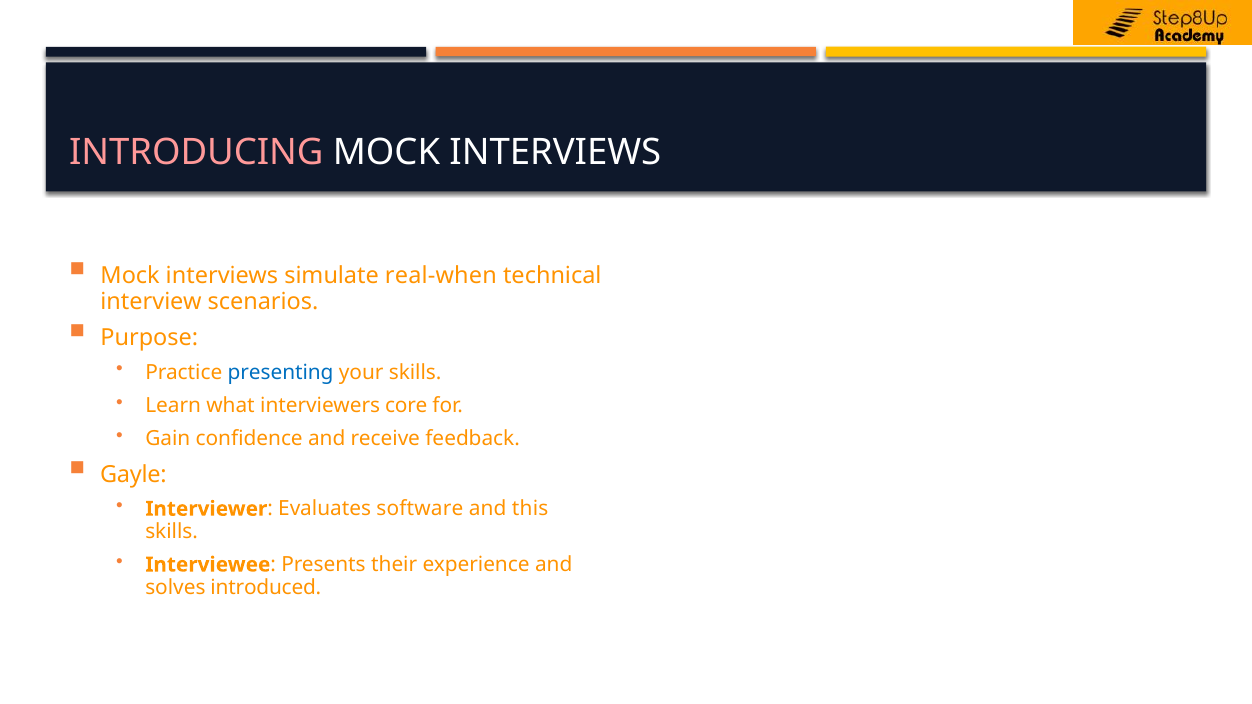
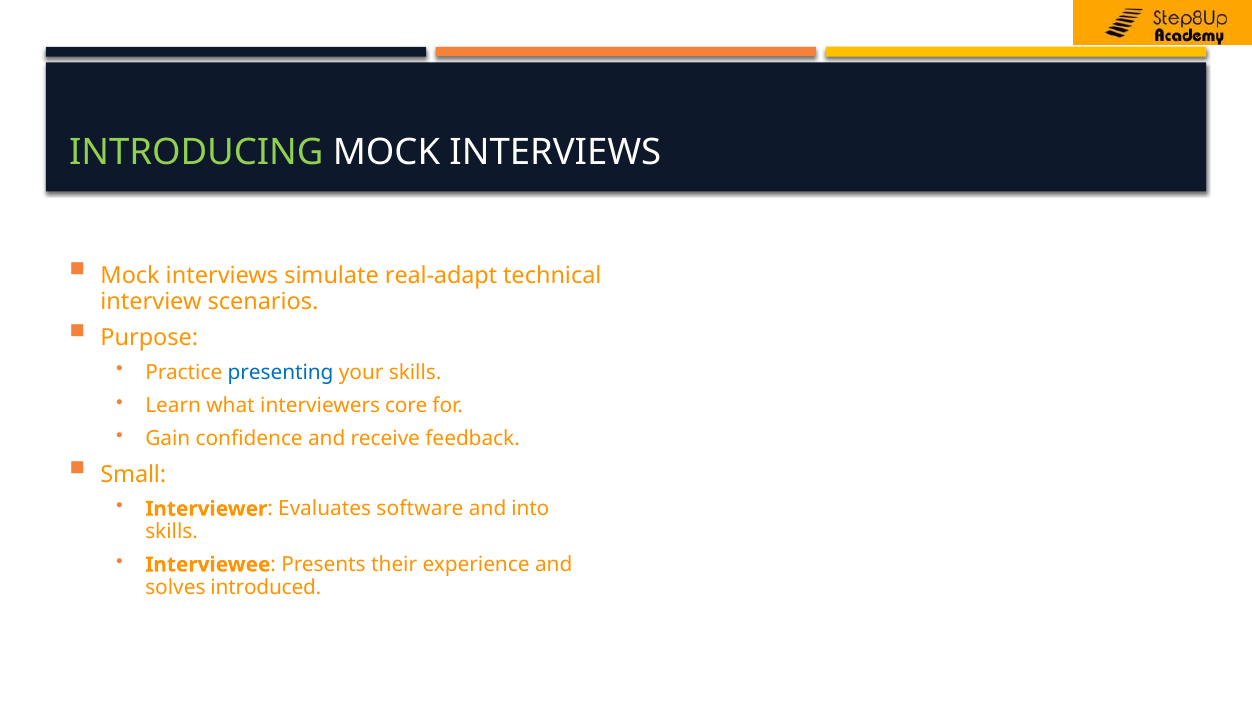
INTRODUCING colour: pink -> light green (196, 152)
real-when: real-when -> real-adapt (441, 276)
Gayle: Gayle -> Small (133, 475)
this: this -> into (530, 509)
